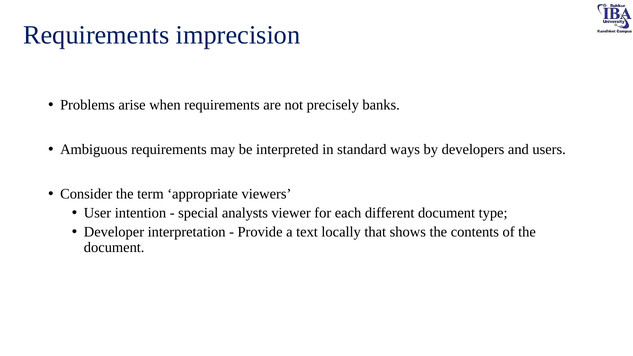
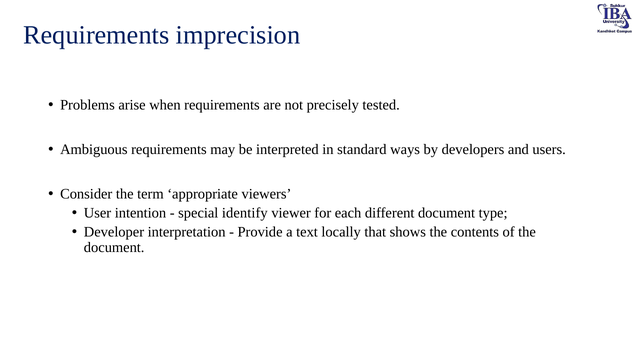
banks: banks -> tested (381, 105)
analysts: analysts -> identify (245, 213)
